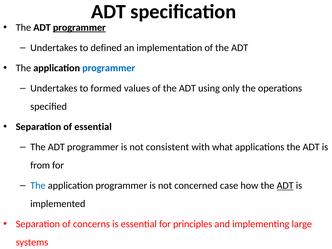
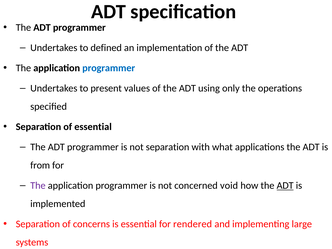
programmer underline: present -> none (79, 28)
formed: formed -> present (106, 88)
not consistent: consistent -> separation (168, 147)
The colour: blue -> purple (38, 186)
case: case -> void (229, 186)
principles: principles -> rendered (193, 224)
